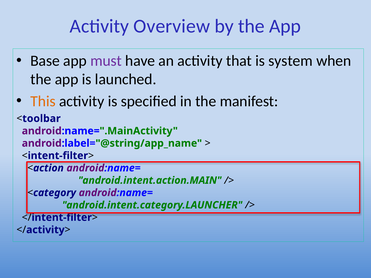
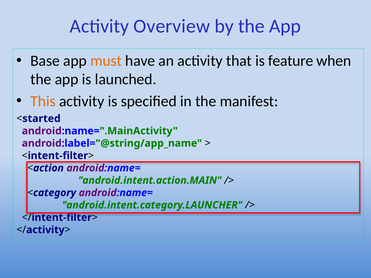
must colour: purple -> orange (106, 61)
system: system -> feature (291, 61)
toolbar: toolbar -> started (41, 119)
